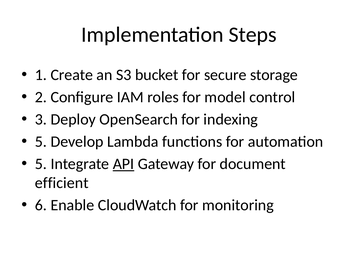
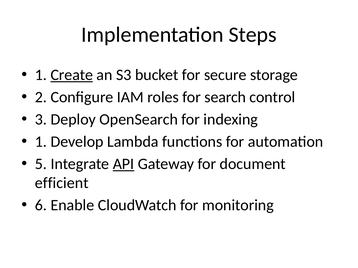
Create underline: none -> present (72, 75)
model: model -> search (225, 97)
5: 5 -> 1 (41, 142)
